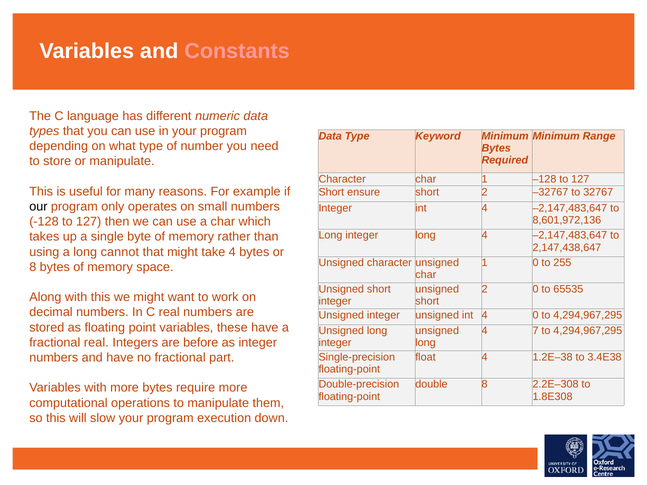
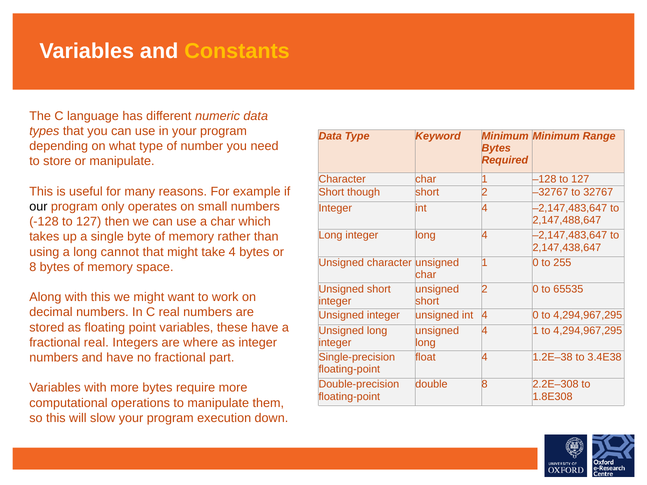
Constants colour: pink -> yellow (237, 51)
ensure: ensure -> though (364, 192)
8,601,972,136: 8,601,972,136 -> 2,147,488,647 (567, 220)
4 7: 7 -> 1 (535, 331)
before: before -> where (201, 343)
